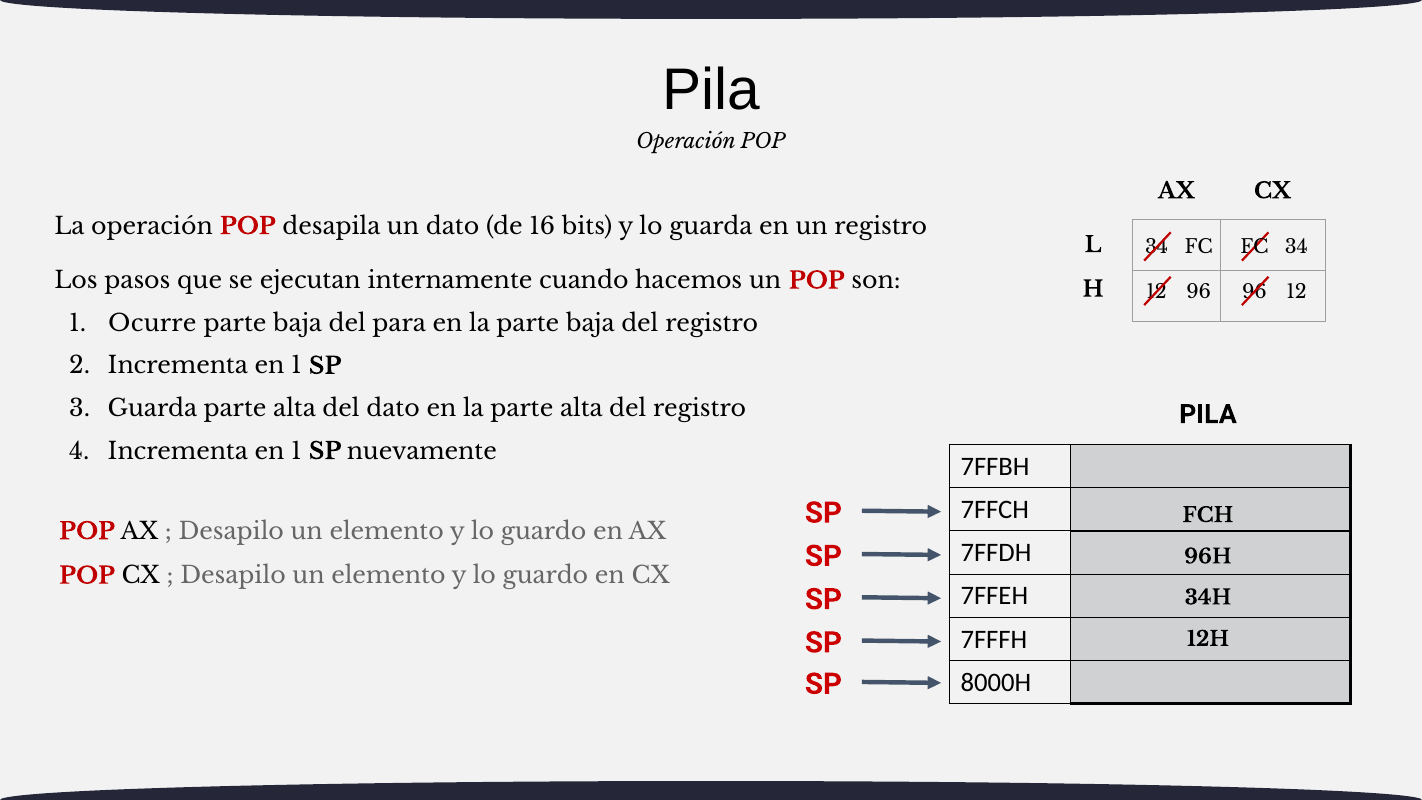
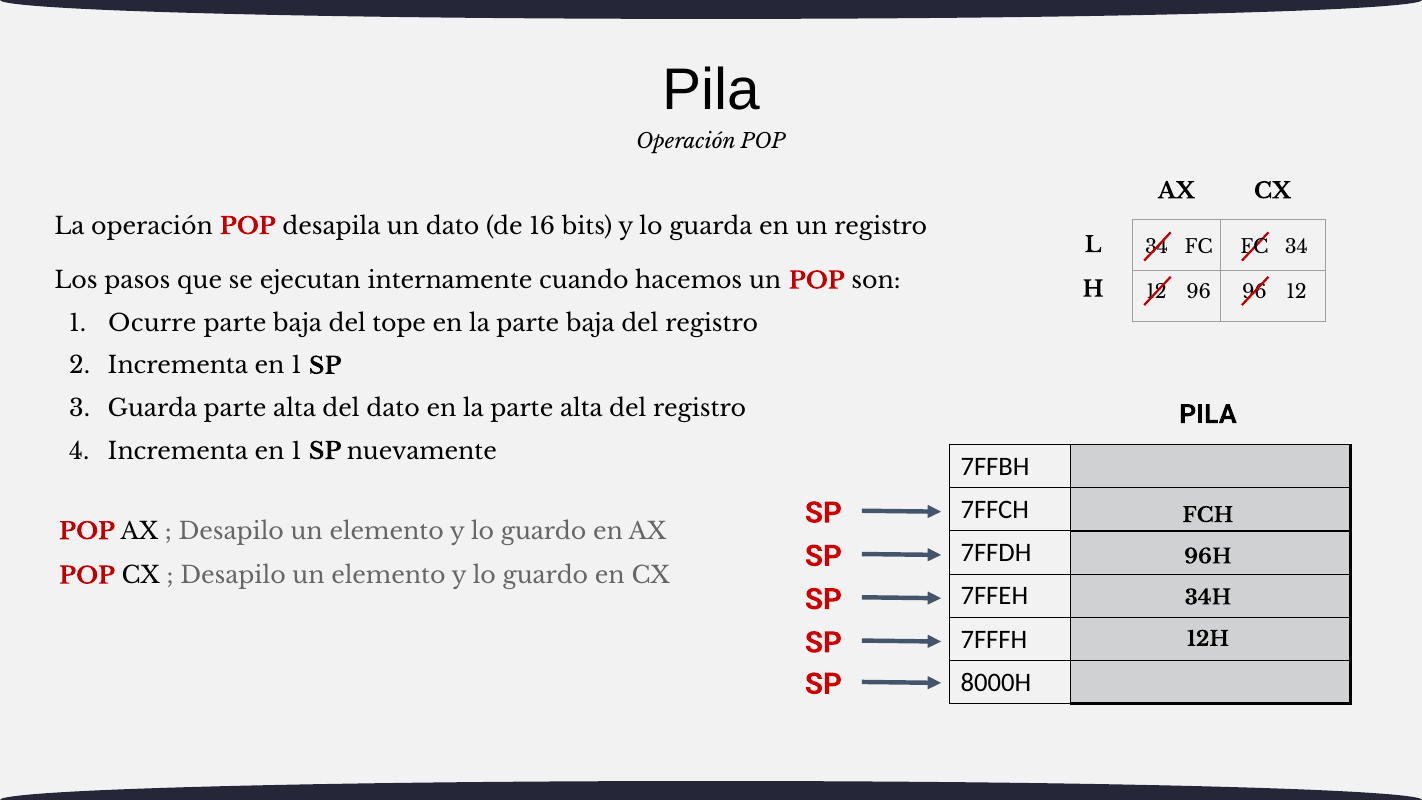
para: para -> tope (399, 323)
